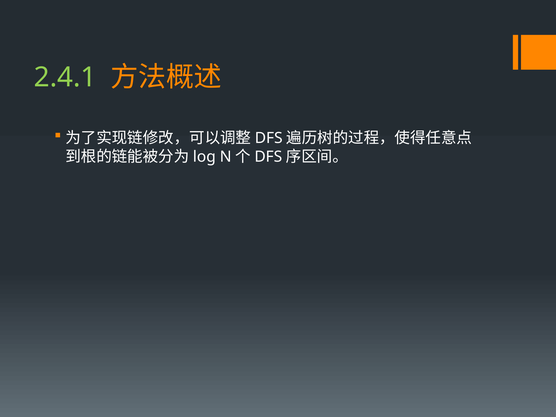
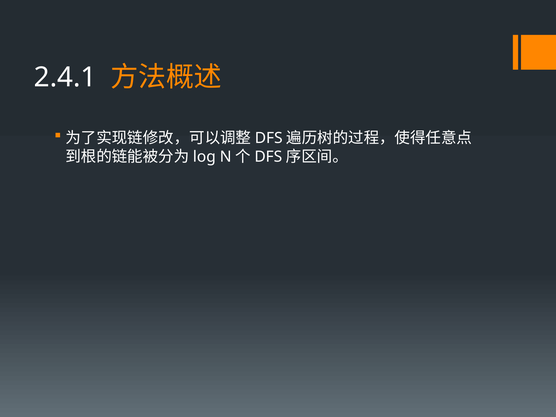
2.4.1 colour: light green -> white (65, 77)
